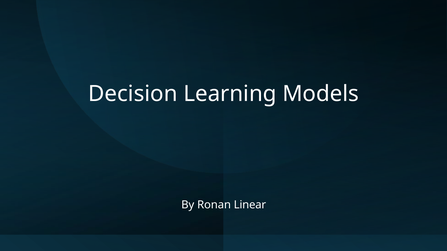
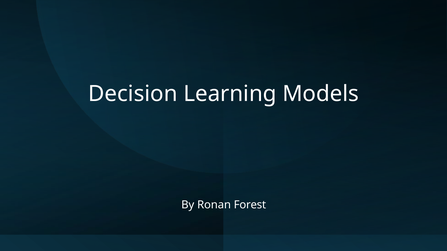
Linear: Linear -> Forest (250, 205)
